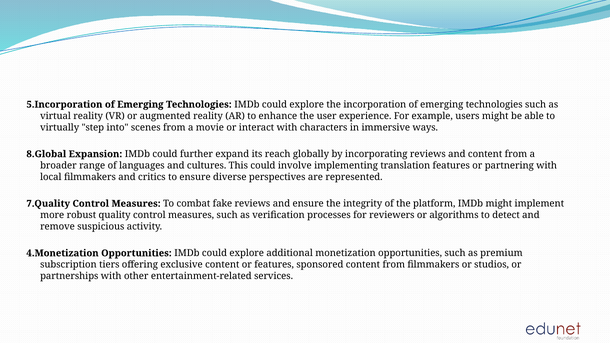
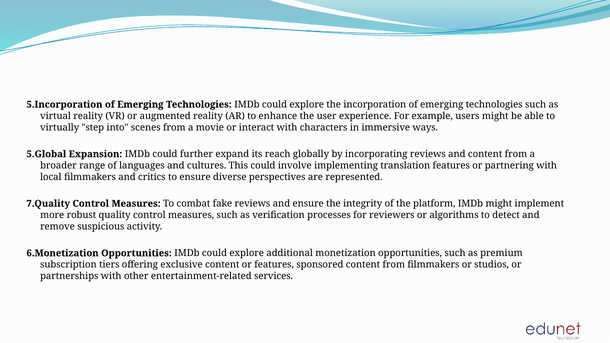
8.Global: 8.Global -> 5.Global (46, 154)
4.Monetization: 4.Monetization -> 6.Monetization (63, 253)
